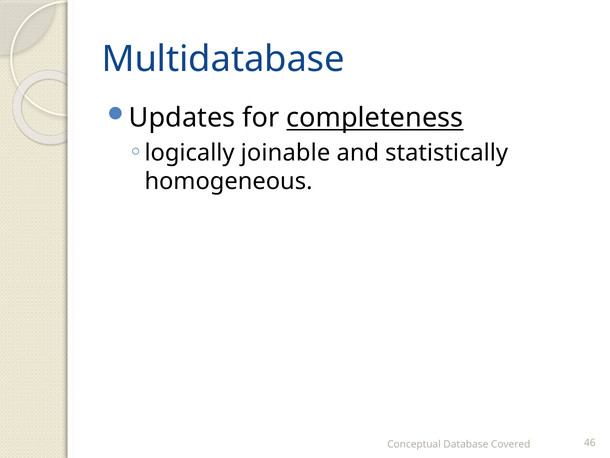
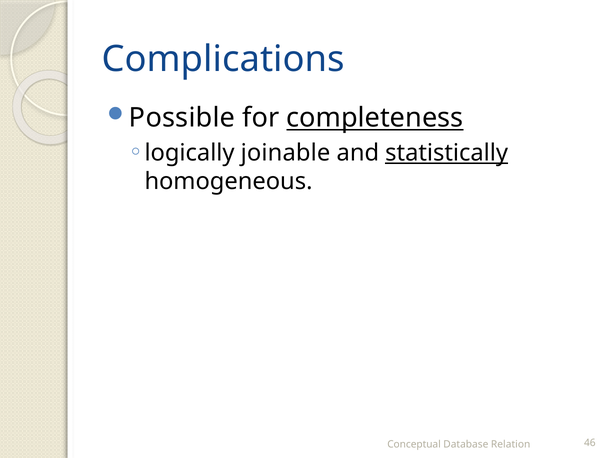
Multidatabase: Multidatabase -> Complications (223, 59)
Updates: Updates -> Possible (182, 118)
statistically underline: none -> present (447, 153)
Covered: Covered -> Relation (511, 444)
